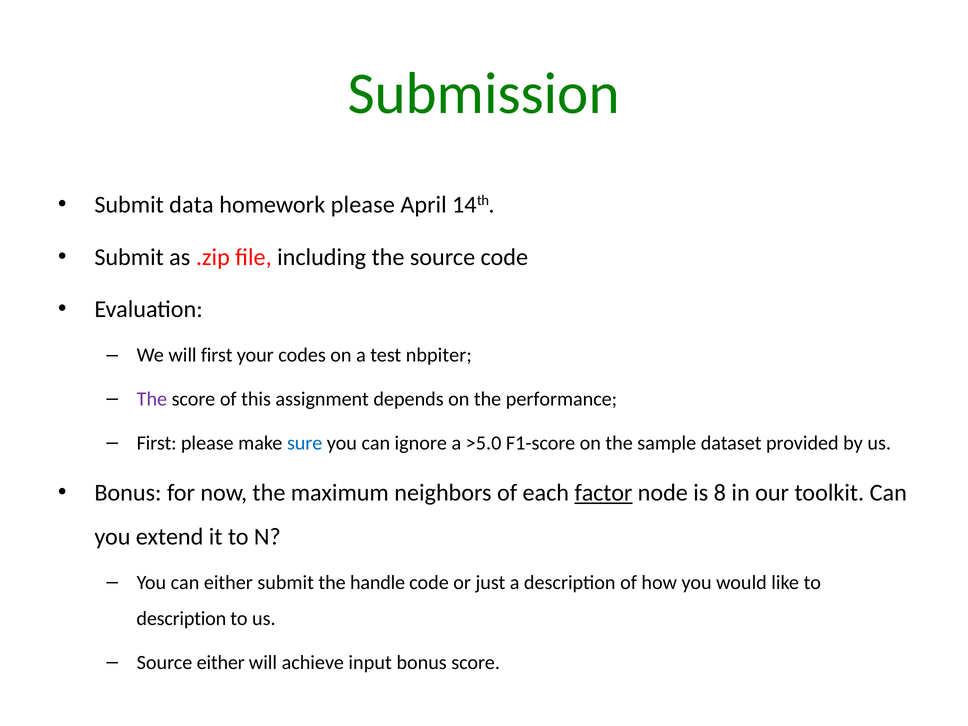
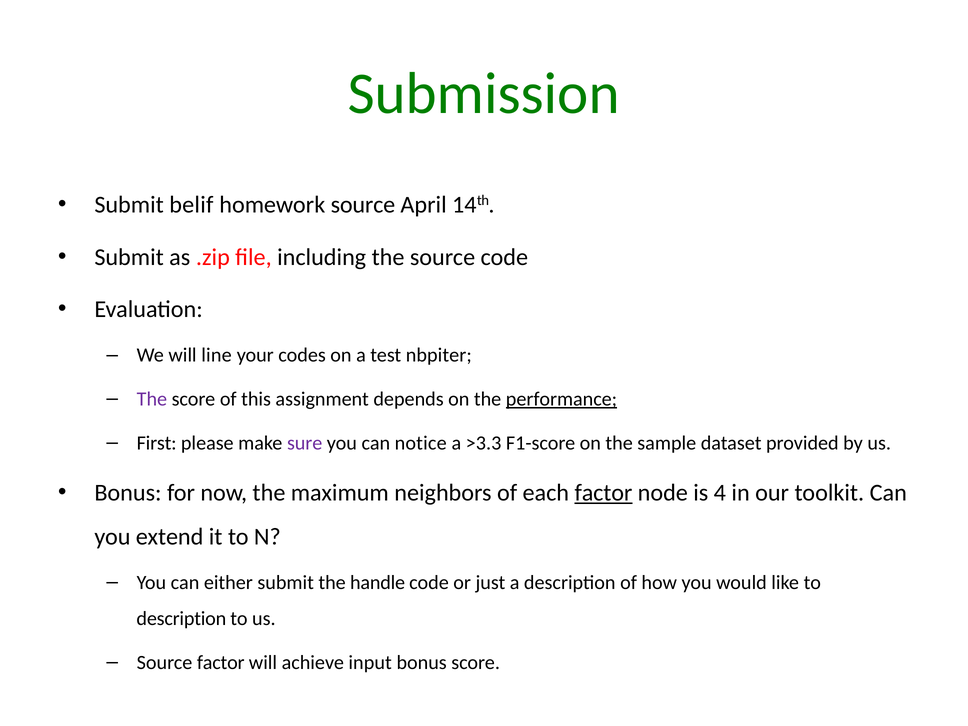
data: data -> belif (191, 205)
homework please: please -> source (363, 205)
will first: first -> line (217, 355)
performance underline: none -> present (561, 399)
sure colour: blue -> purple (305, 443)
ignore: ignore -> notice (421, 443)
>5.0: >5.0 -> >3.3 (484, 443)
8: 8 -> 4 (720, 493)
Source either: either -> factor (221, 663)
